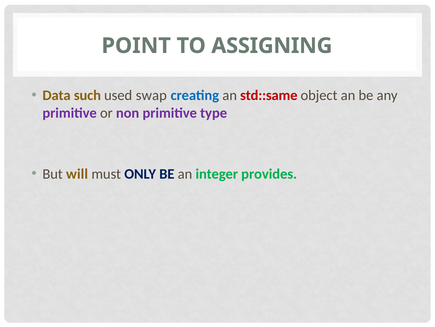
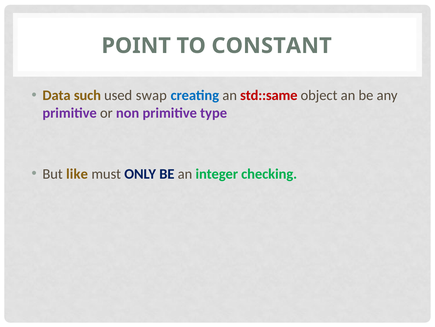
ASSIGNING: ASSIGNING -> CONSTANT (272, 46)
will: will -> like (77, 174)
provides: provides -> checking (269, 174)
